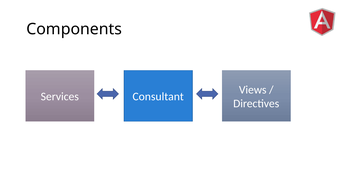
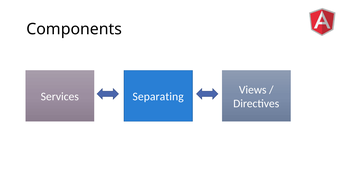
Consultant: Consultant -> Separating (158, 96)
